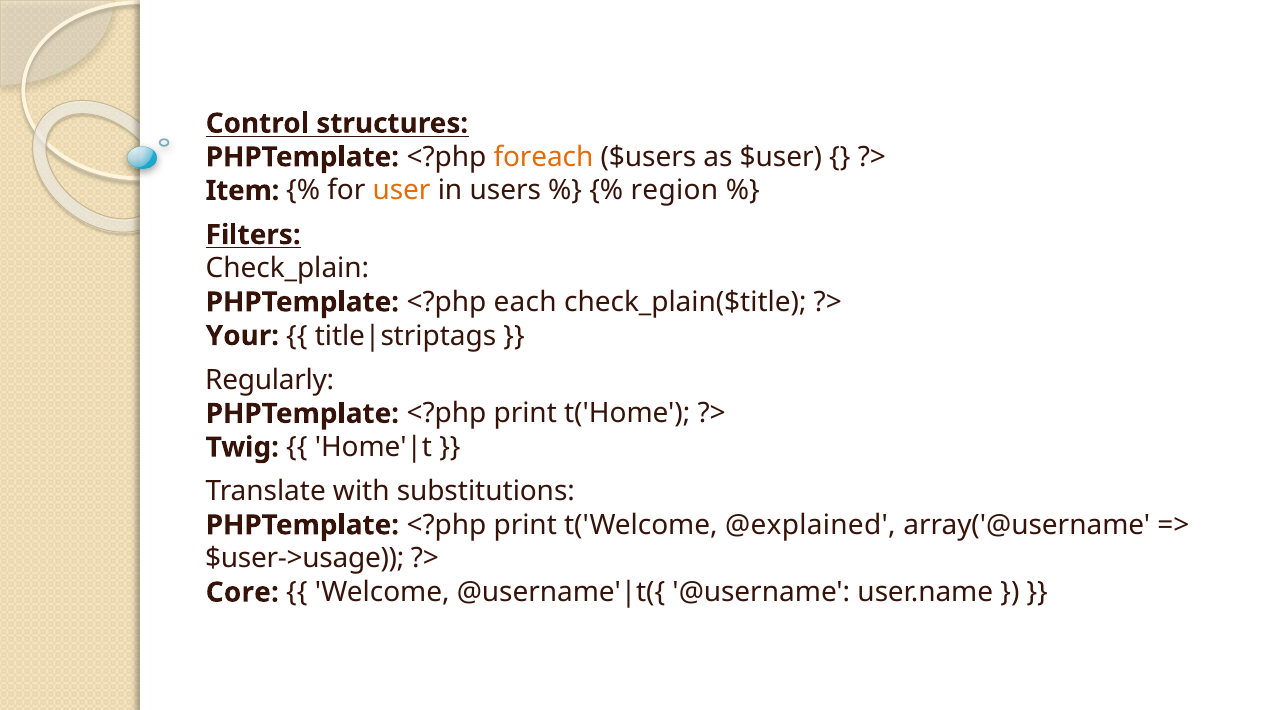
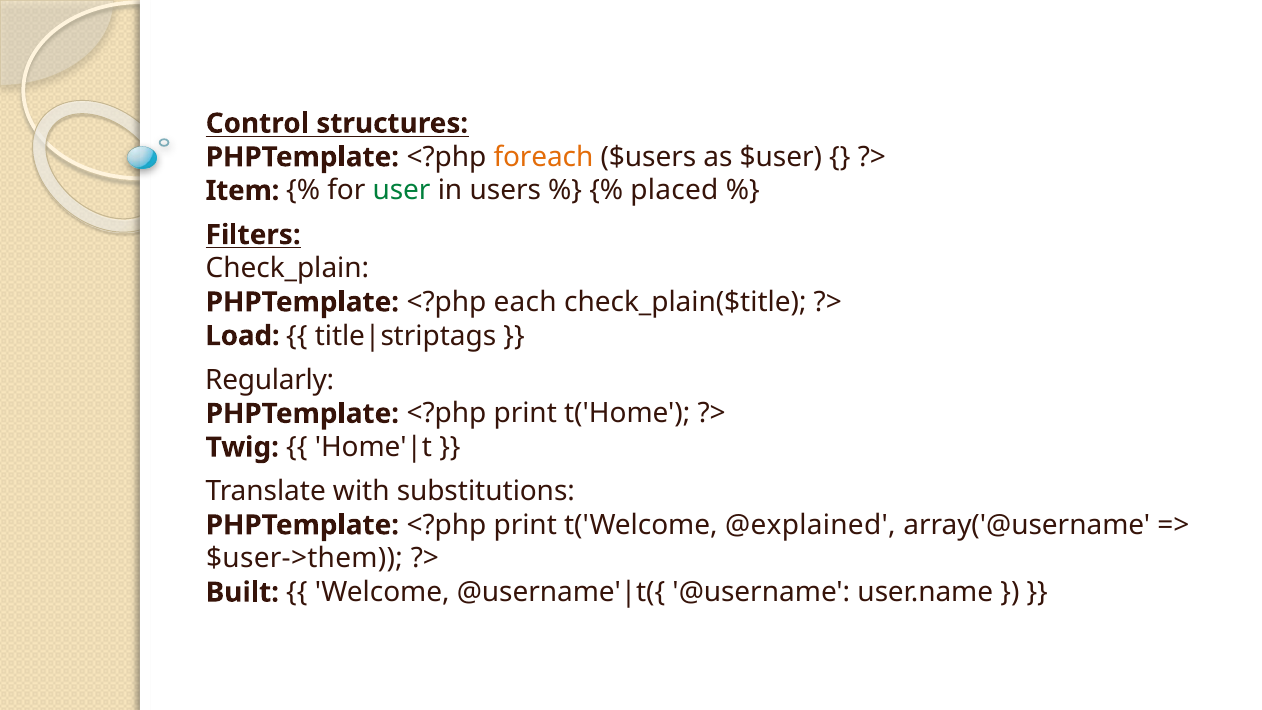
user colour: orange -> green (402, 191)
region: region -> placed (674, 191)
Your: Your -> Load (242, 336)
$user->usage: $user->usage -> $user->them (304, 559)
Core: Core -> Built (242, 592)
